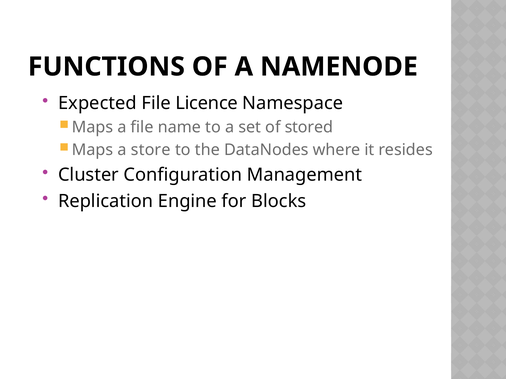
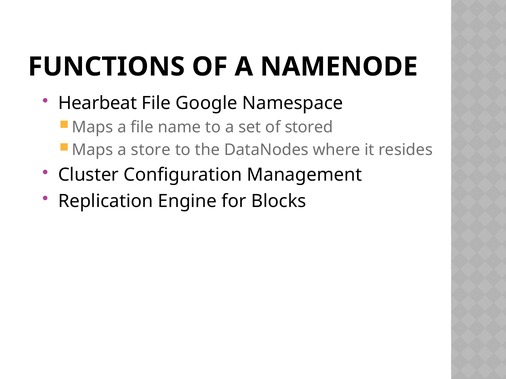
Expected: Expected -> Hearbeat (98, 103)
Licence: Licence -> Google (207, 103)
